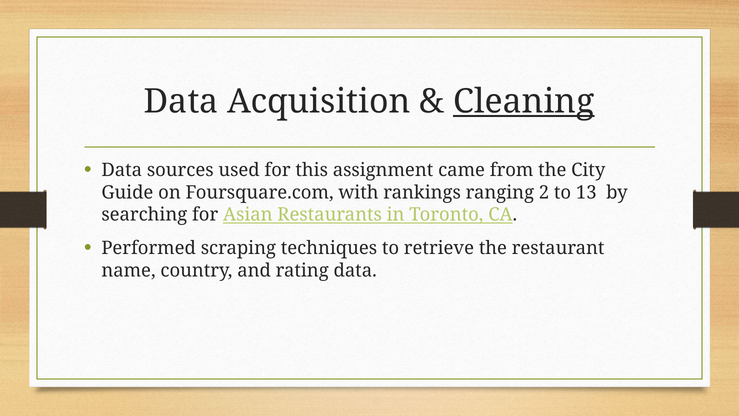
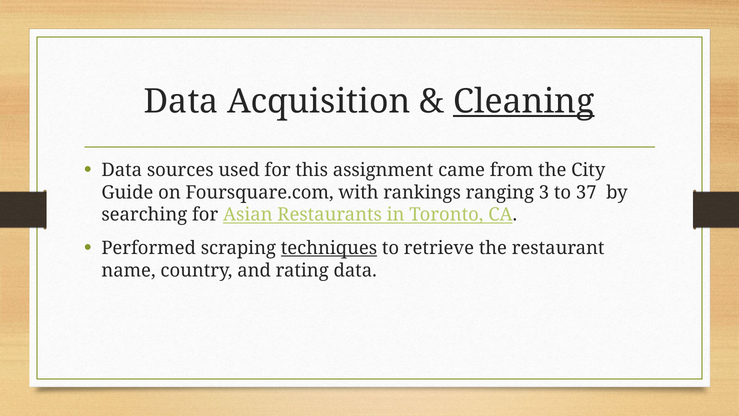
2: 2 -> 3 (544, 192)
13: 13 -> 37 (586, 192)
techniques underline: none -> present (329, 248)
